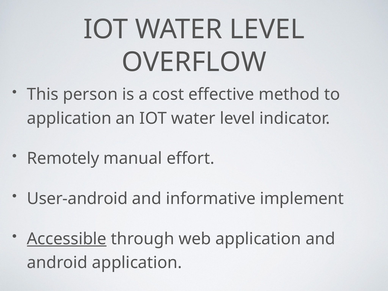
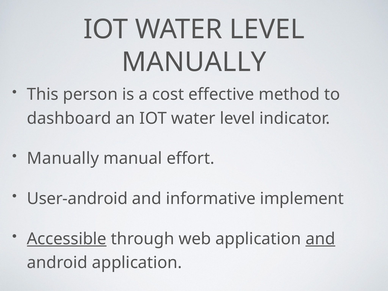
OVERFLOW: OVERFLOW -> MANUALLY (194, 62)
application: application -> dashboard (69, 118)
Remotely: Remotely -> Manually (63, 159)
and underline: none -> present (320, 239)
